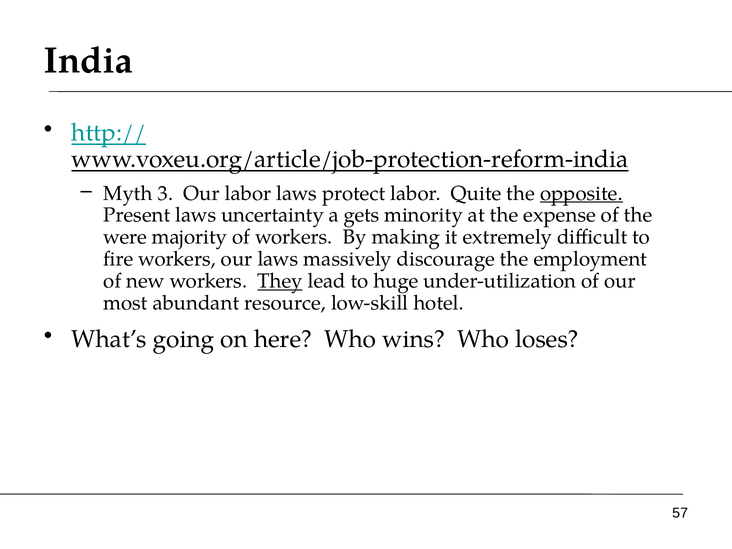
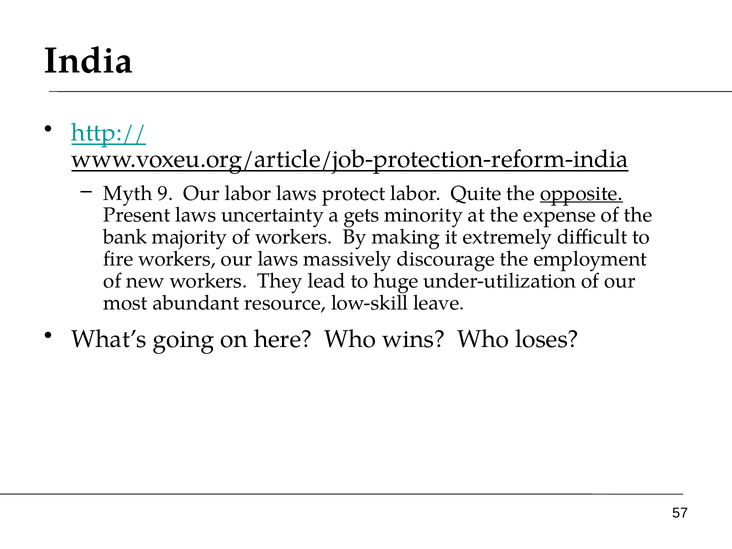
3: 3 -> 9 (165, 193)
were: were -> bank (125, 237)
They underline: present -> none (280, 281)
hotel: hotel -> leave (439, 303)
